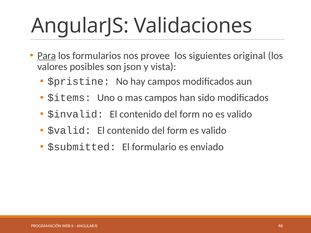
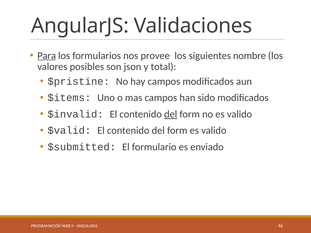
original: original -> nombre (249, 56)
vista: vista -> total (163, 67)
del underline: none -> present (171, 114)
